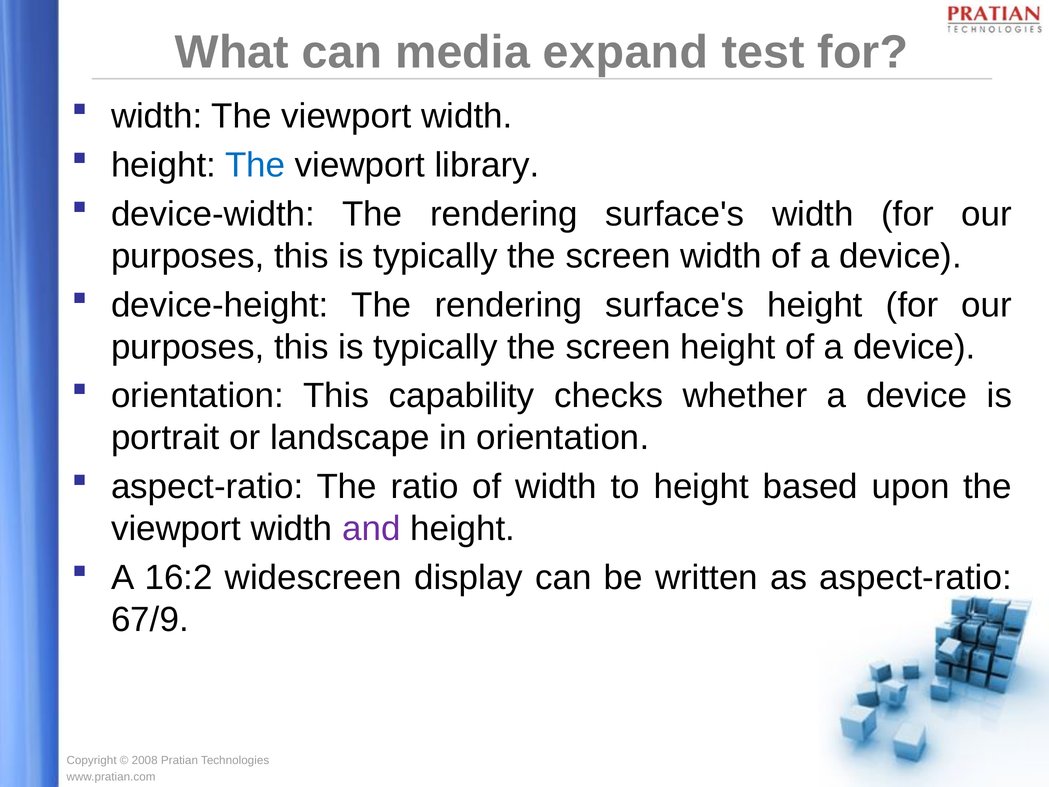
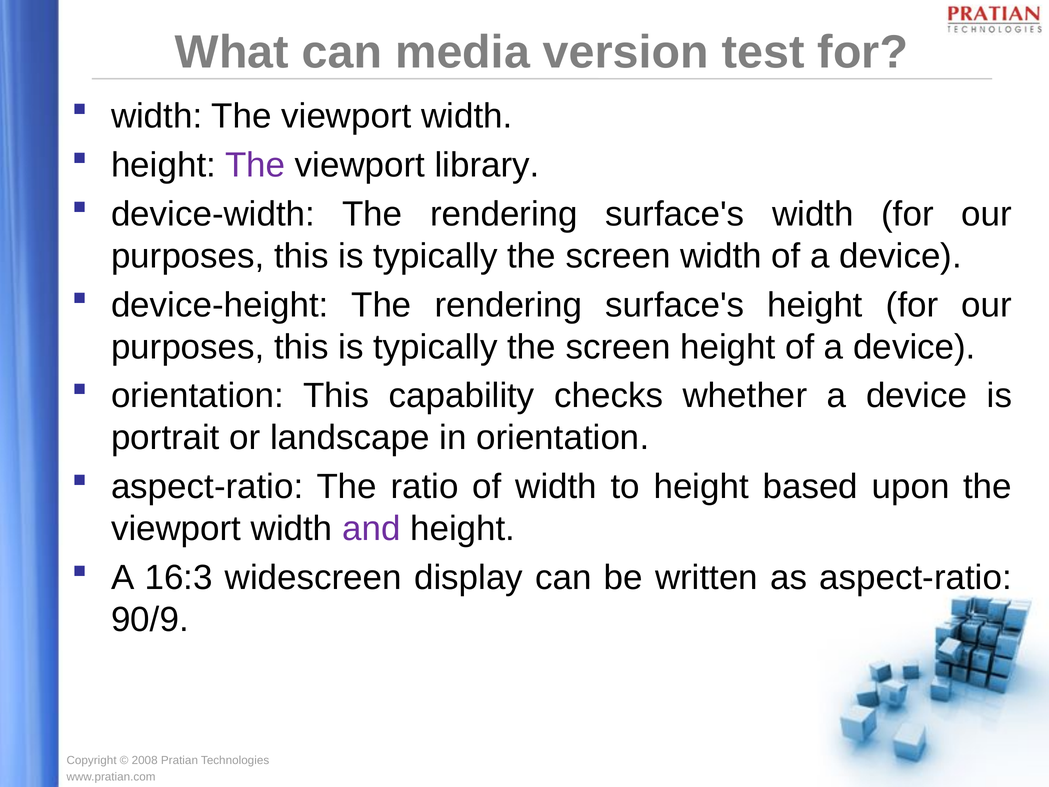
expand: expand -> version (626, 52)
The colour: blue -> purple (255, 165)
16:2: 16:2 -> 16:3 (179, 578)
67/9: 67/9 -> 90/9 (150, 620)
